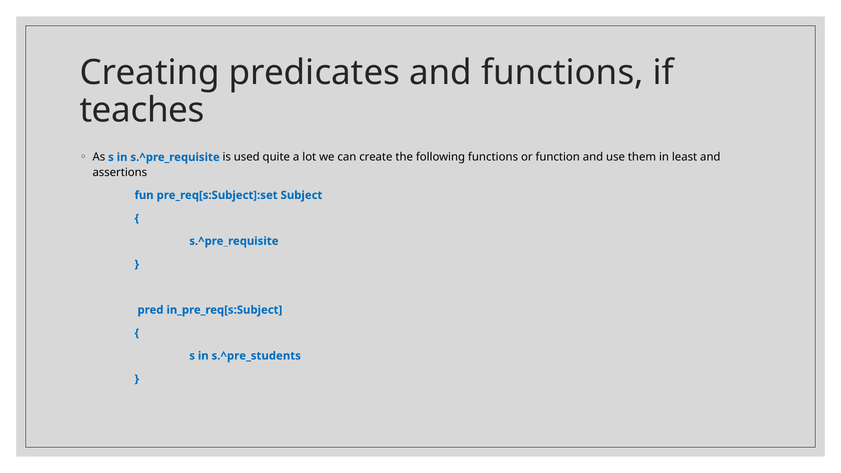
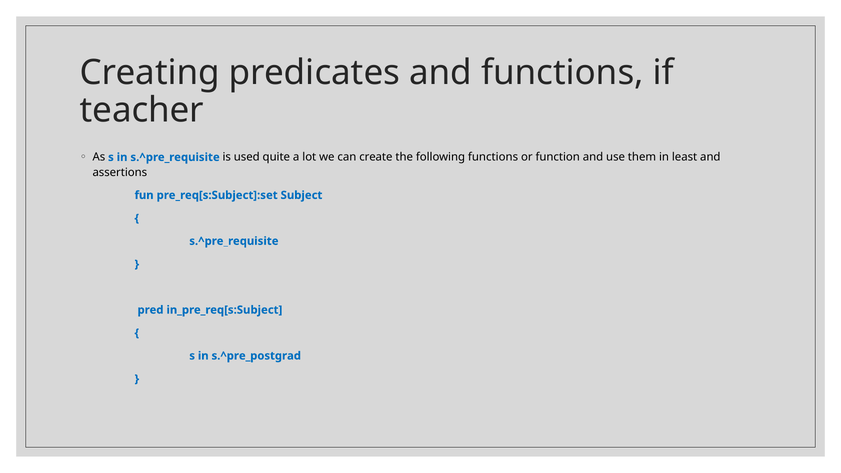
teaches: teaches -> teacher (142, 110)
s.^pre_students: s.^pre_students -> s.^pre_postgrad (256, 356)
